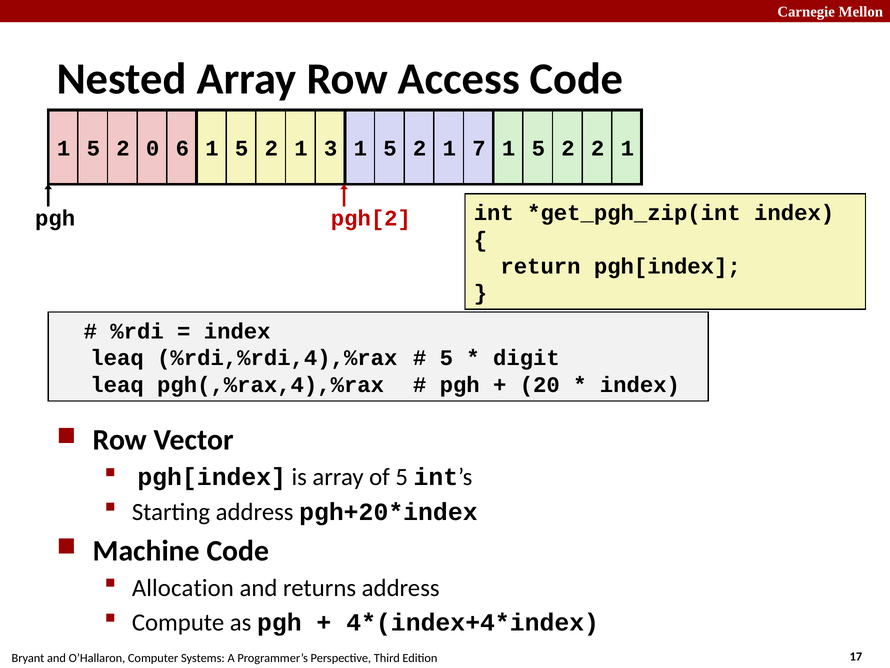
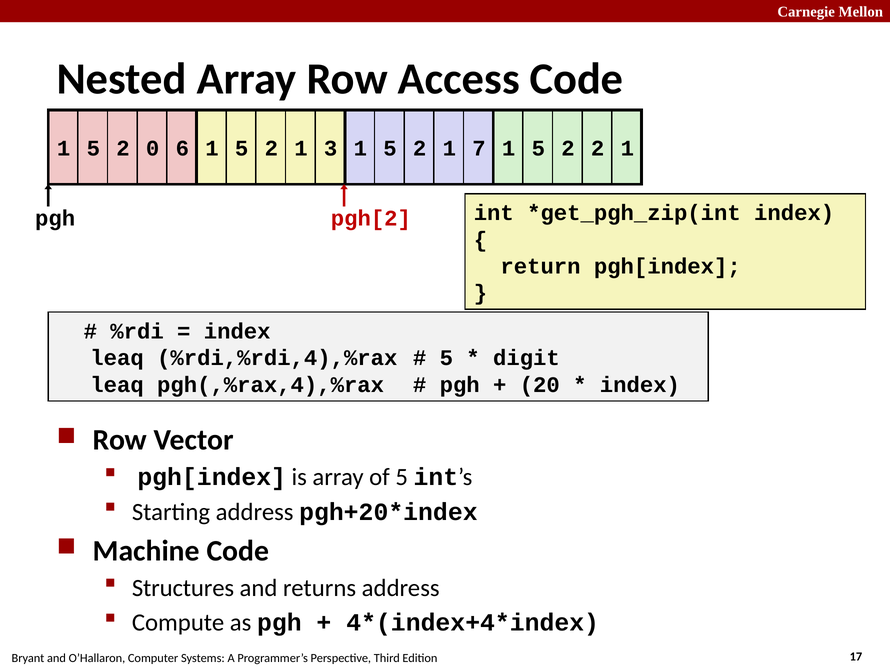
Allocation: Allocation -> Structures (183, 588)
